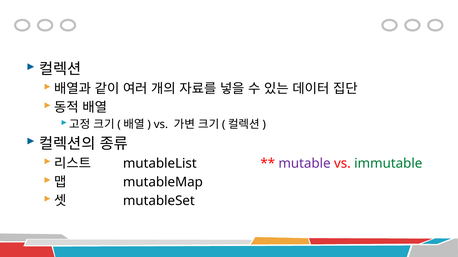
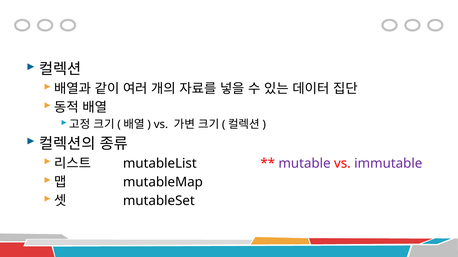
immutable colour: green -> purple (388, 164)
